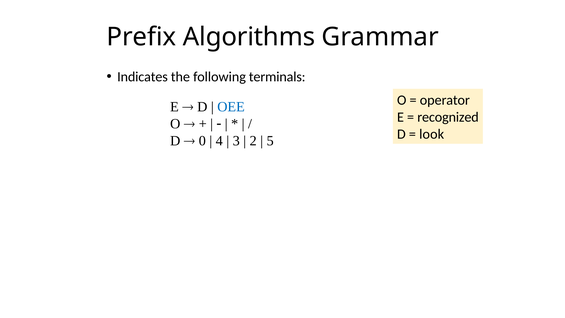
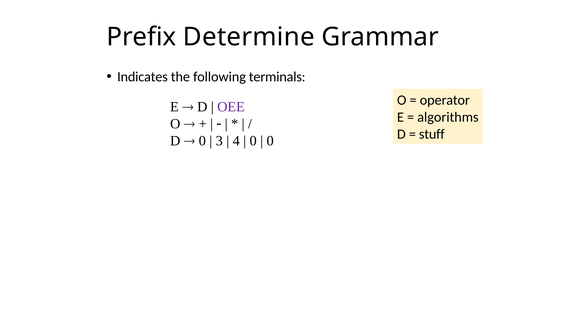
Algorithms: Algorithms -> Determine (249, 37)
OEE colour: blue -> purple (231, 107)
recognized: recognized -> algorithms (448, 117)
look: look -> stuff (432, 134)
4: 4 -> 3 (219, 141)
3: 3 -> 4 (236, 141)
2: 2 -> 0 (253, 141)
5: 5 -> 0 (270, 141)
